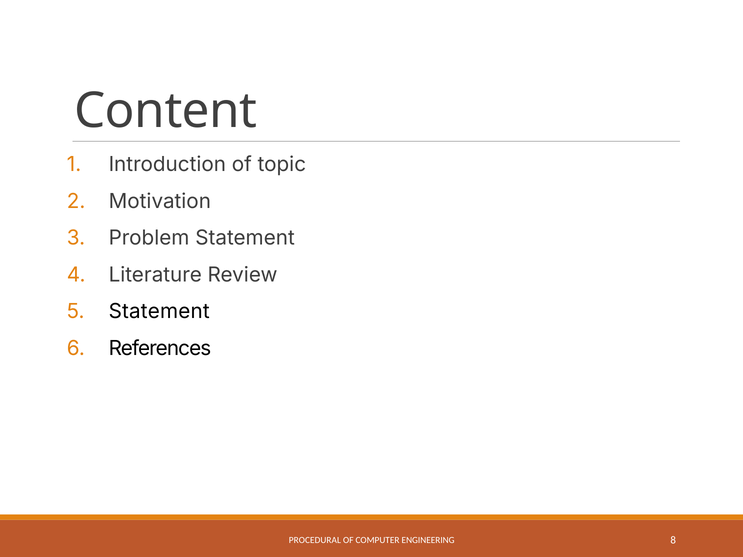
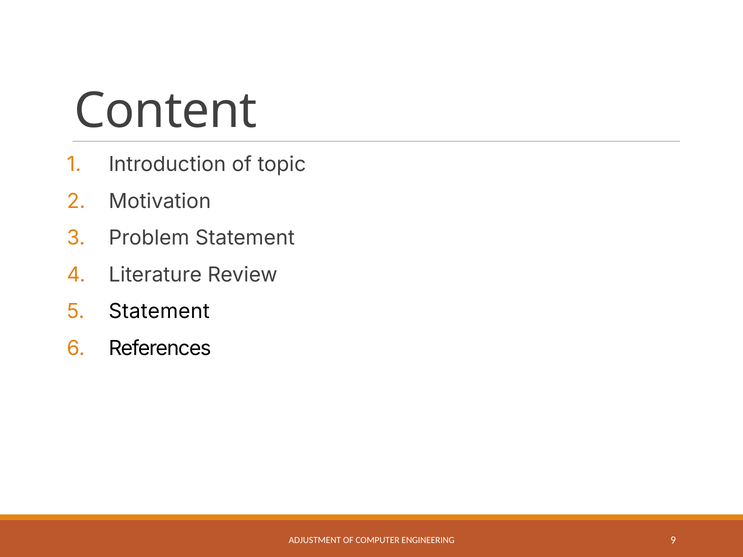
PROCEDURAL: PROCEDURAL -> ADJUSTMENT (315, 540)
8: 8 -> 9 (673, 540)
